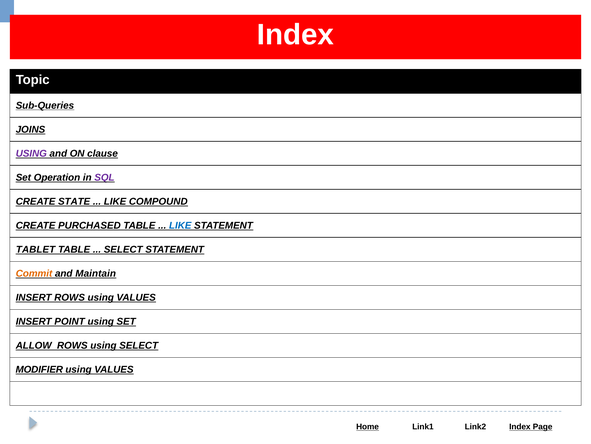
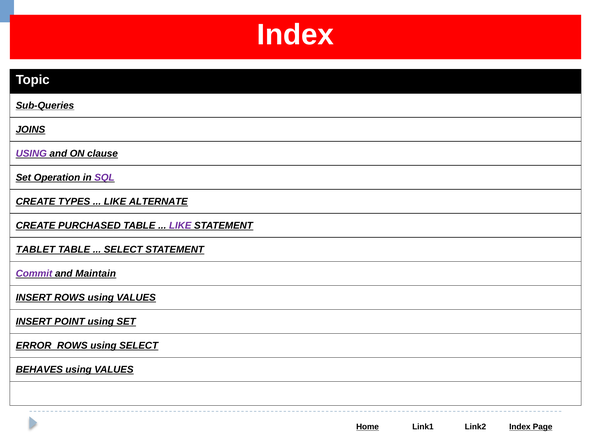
STATE: STATE -> TYPES (74, 201)
COMPOUND: COMPOUND -> ALTERNATE (158, 201)
LIKE colour: blue -> purple (180, 225)
Commit colour: orange -> purple (34, 273)
ALLOW: ALLOW -> ERROR (34, 345)
MODIFIER: MODIFIER -> BEHAVES (39, 369)
